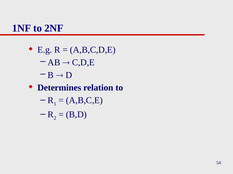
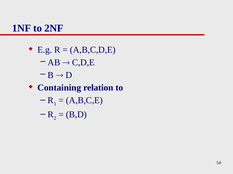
Determines: Determines -> Containing (59, 88)
